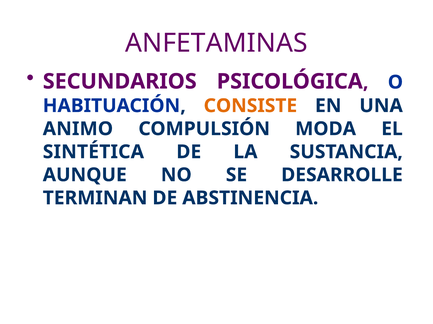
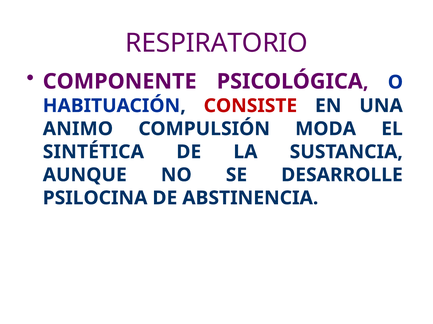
ANFETAMINAS: ANFETAMINAS -> RESPIRATORIO (217, 43)
SECUNDARIOS: SECUNDARIOS -> COMPONENTE (120, 82)
CONSISTE colour: orange -> red (250, 106)
TERMINAN: TERMINAN -> PSILOCINA (95, 198)
